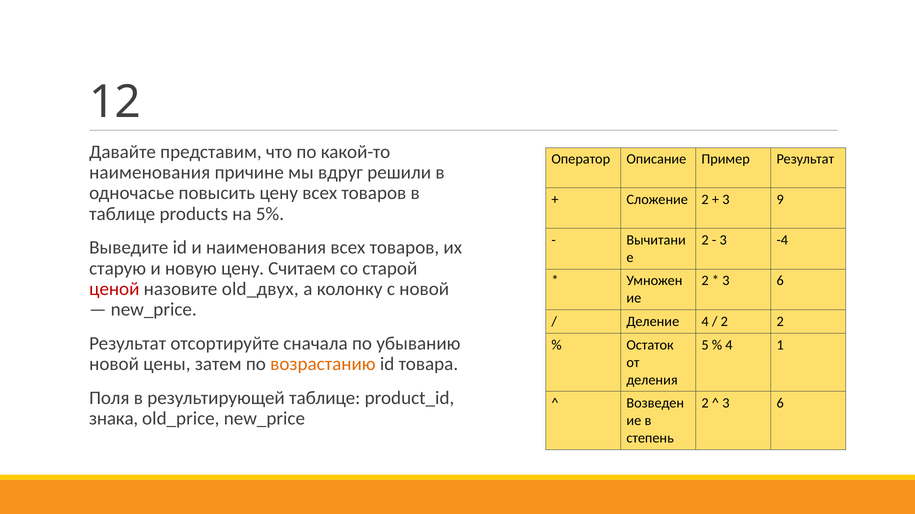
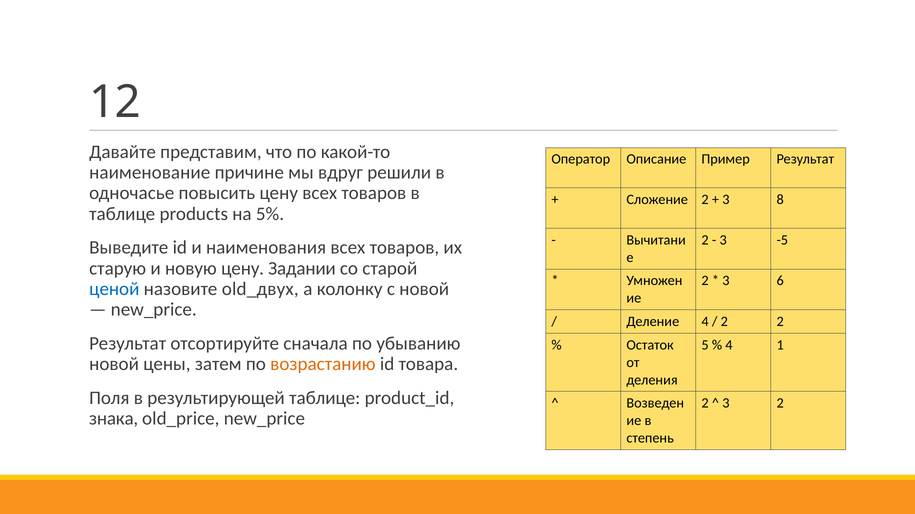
наименования: наименования -> наименование (150, 173)
9: 9 -> 8 (780, 200)
-4: -4 -> -5 (782, 240)
Считаем: Считаем -> Задании (302, 269)
ценой colour: red -> blue (114, 289)
6: 6 -> 2 (780, 404)
